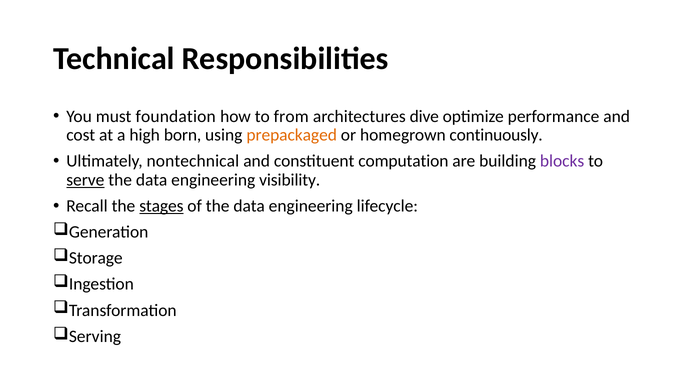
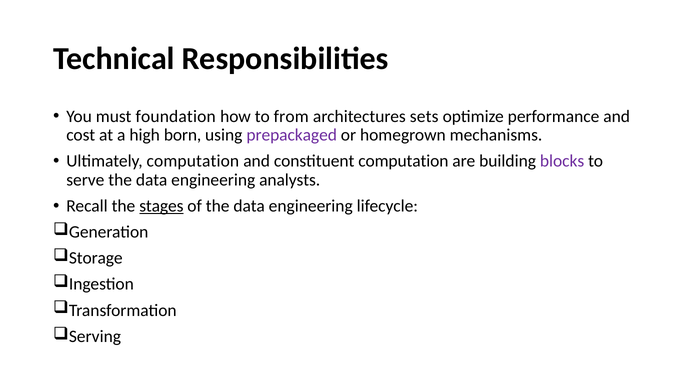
dive: dive -> sets (424, 116)
prepackaged colour: orange -> purple (292, 135)
continuously: continuously -> mechanisms (496, 135)
Ultimately nontechnical: nontechnical -> computation (193, 161)
serve underline: present -> none (85, 180)
visibility: visibility -> analysts (290, 180)
